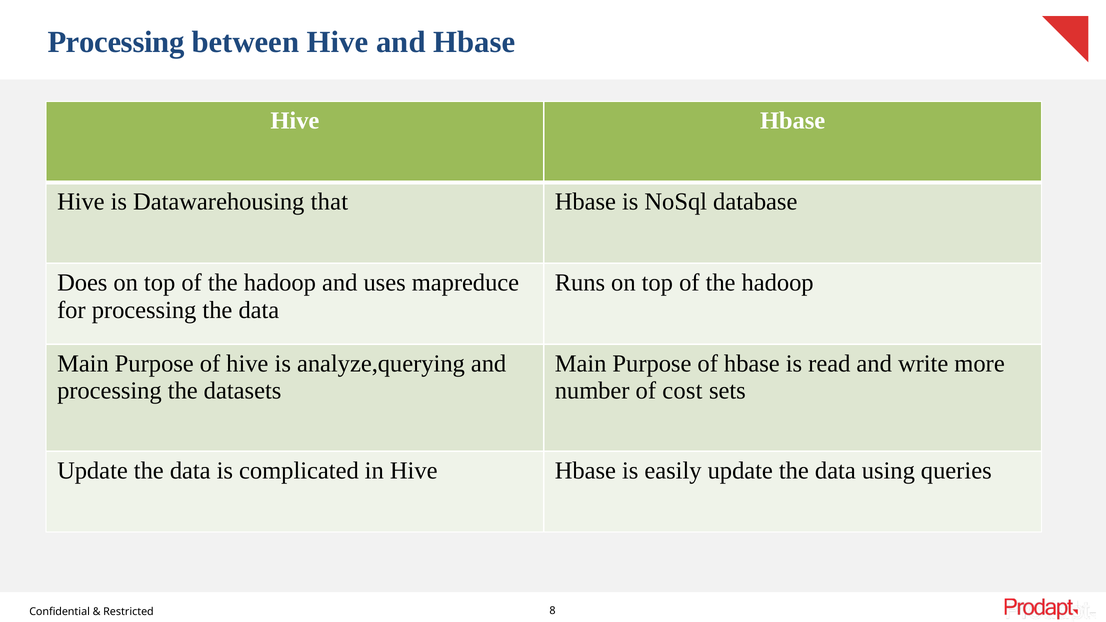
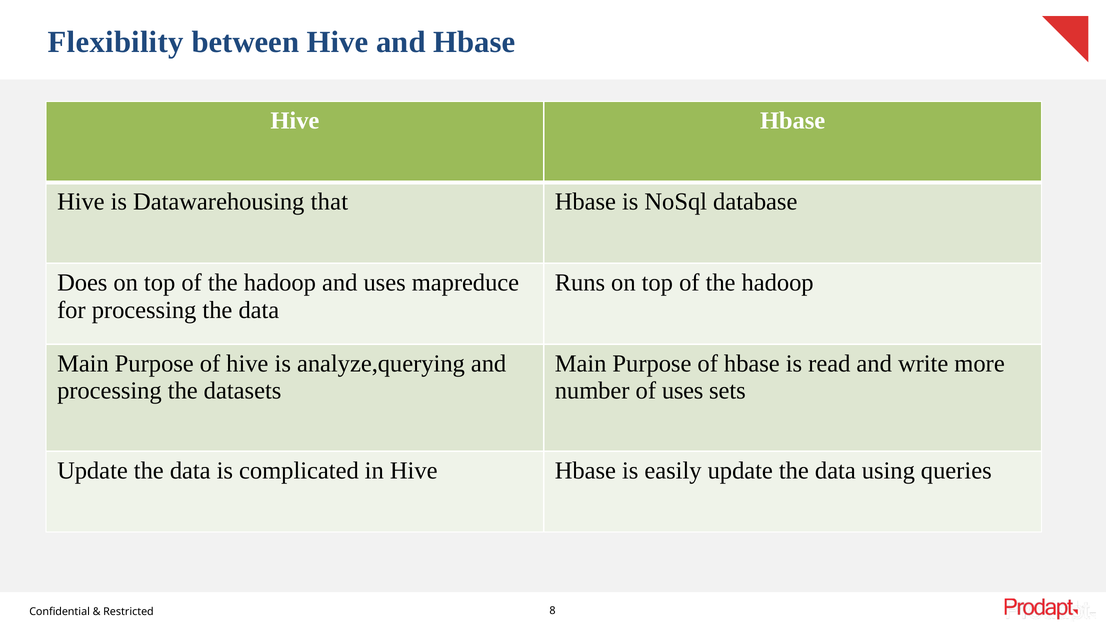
Processing: Processing -> Flexibility (116, 42)
of cost: cost -> uses (683, 391)
